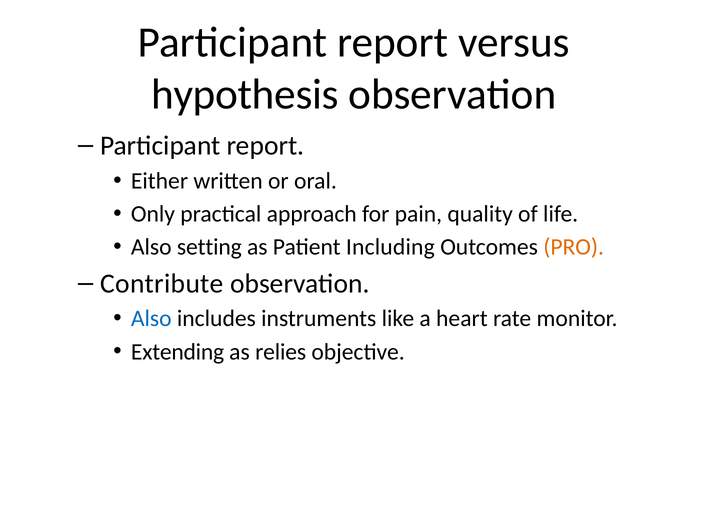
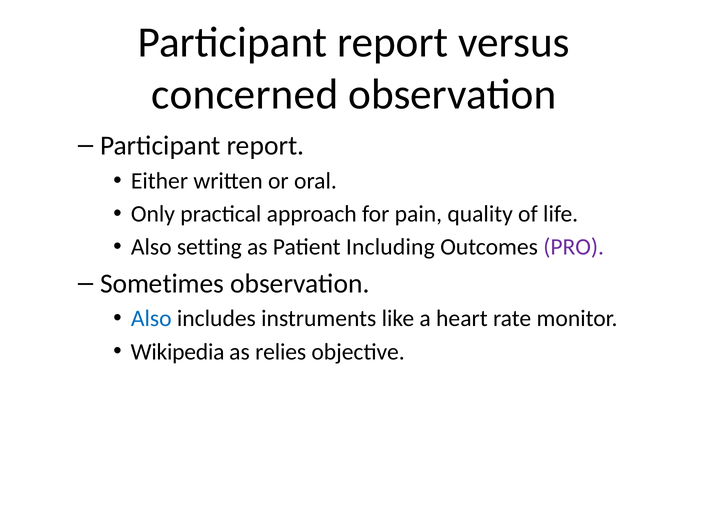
hypothesis: hypothesis -> concerned (245, 94)
PRO colour: orange -> purple (574, 247)
Contribute: Contribute -> Sometimes (162, 284)
Extending: Extending -> Wikipedia (178, 352)
